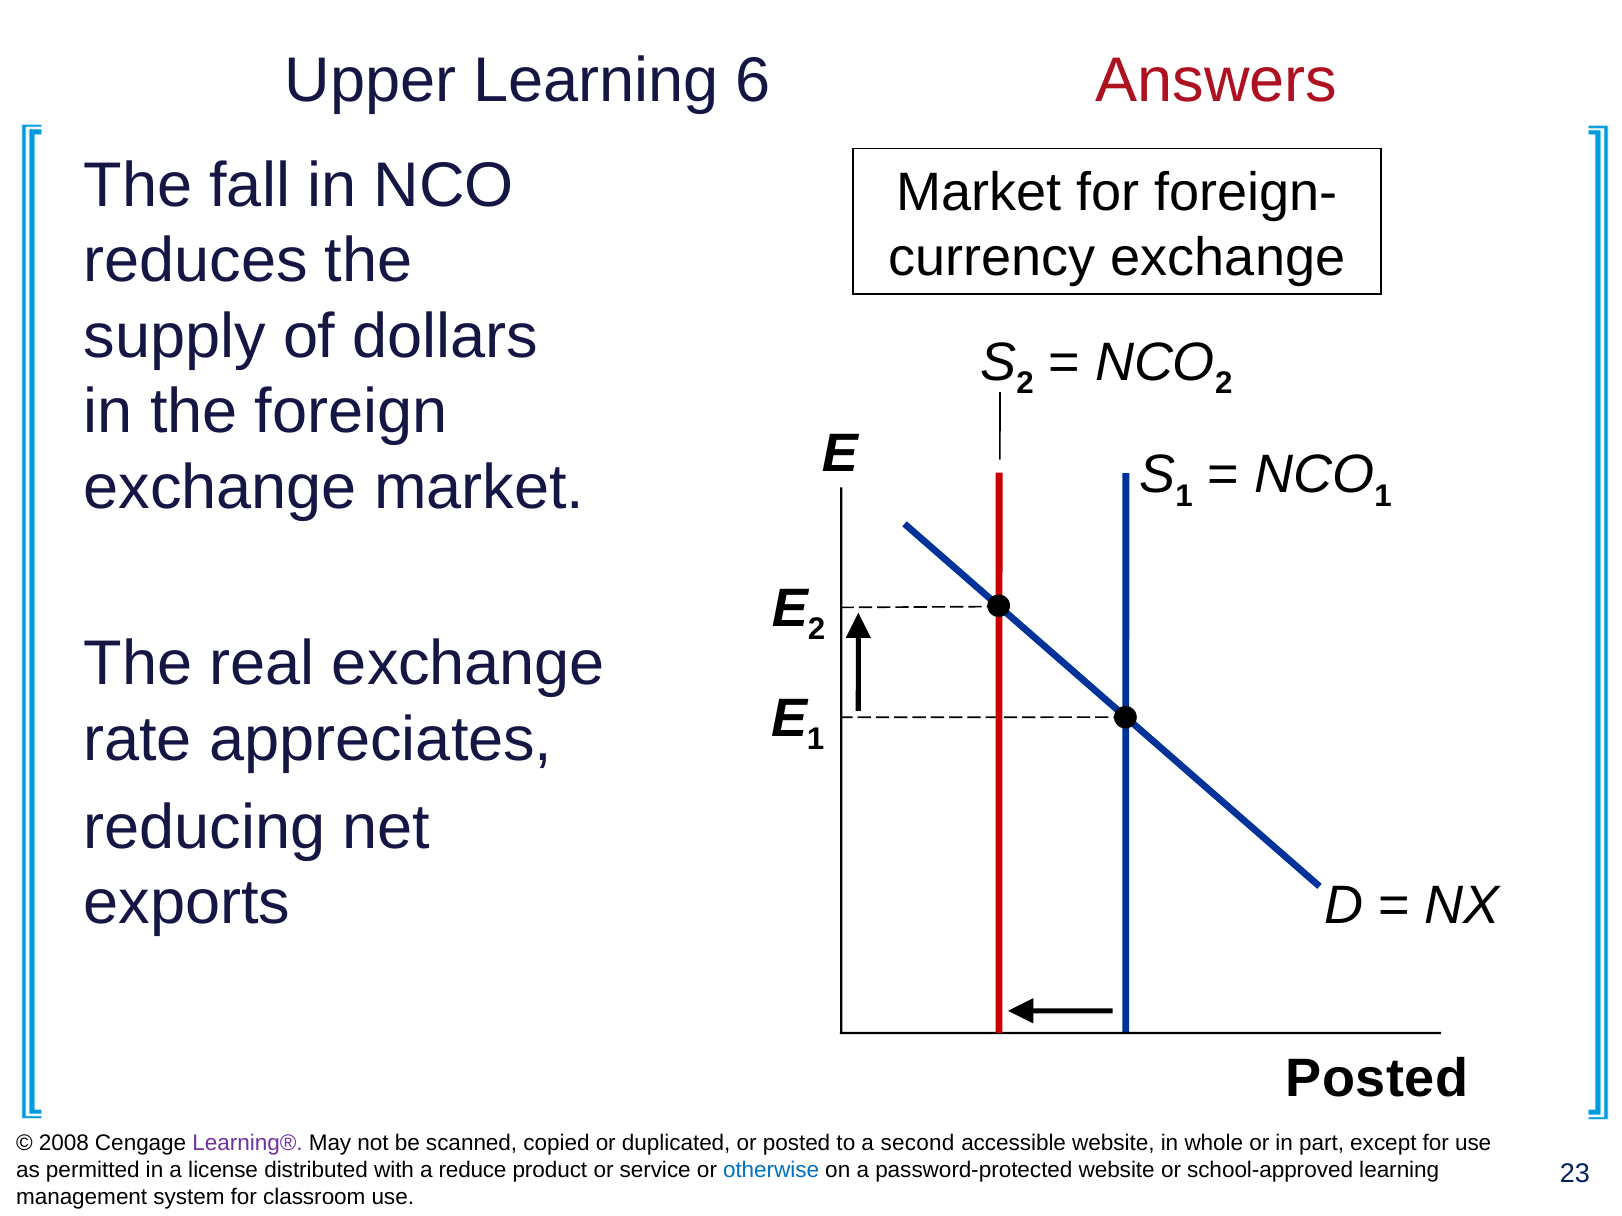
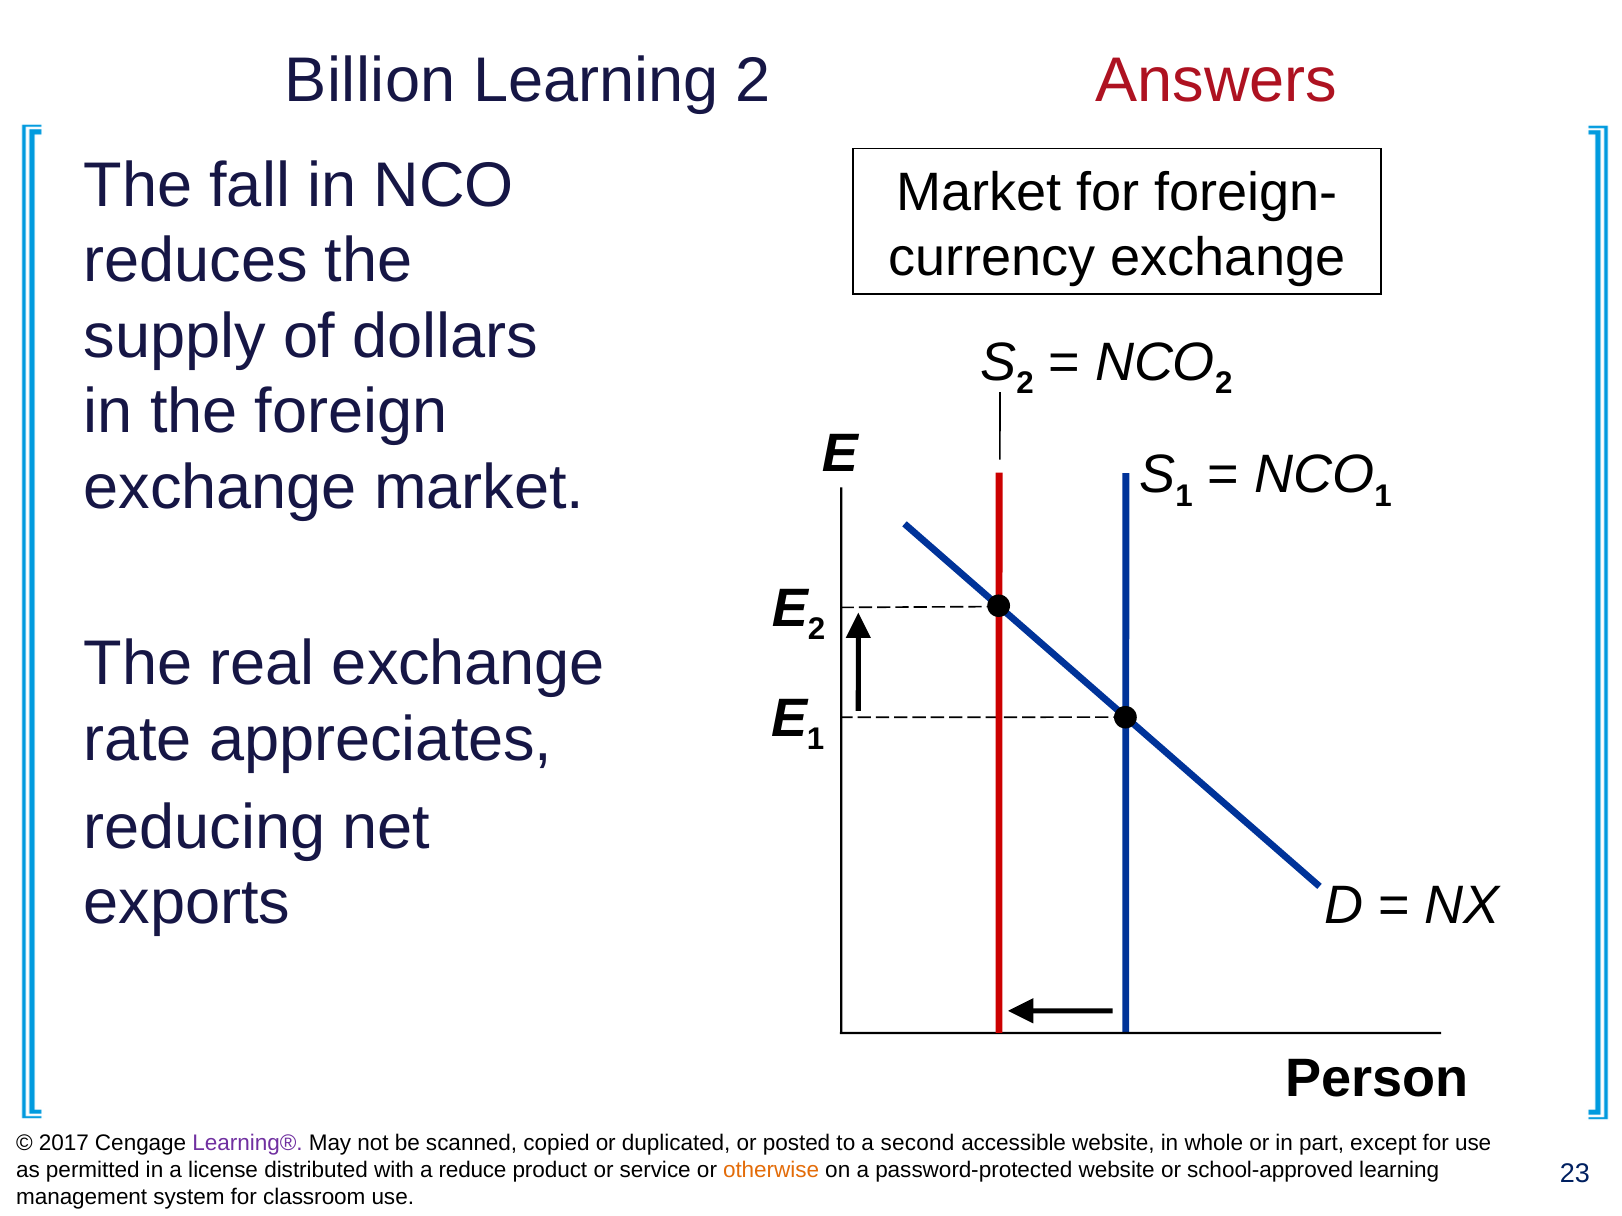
Upper: Upper -> Billion (370, 81)
Learning 6: 6 -> 2 (753, 81)
Posted: Posted -> Person (1377, 1079)
2008: 2008 -> 2017 (64, 1144)
otherwise colour: blue -> orange (771, 1171)
